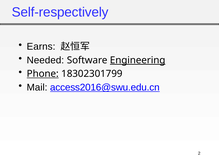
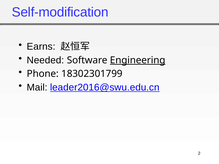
Self-respectively: Self-respectively -> Self-modification (60, 12)
Phone underline: present -> none (43, 74)
access2016@swu.edu.cn: access2016@swu.edu.cn -> leader2016@swu.edu.cn (105, 88)
